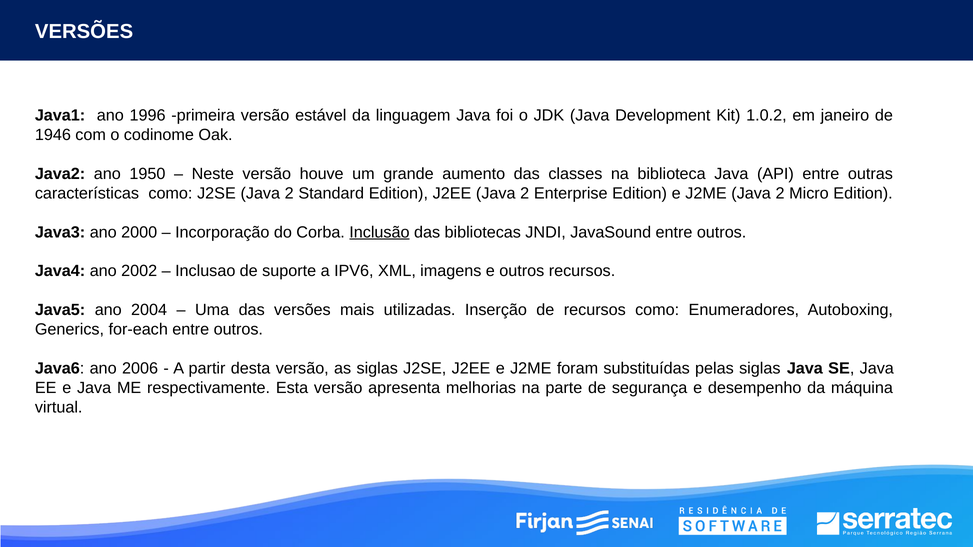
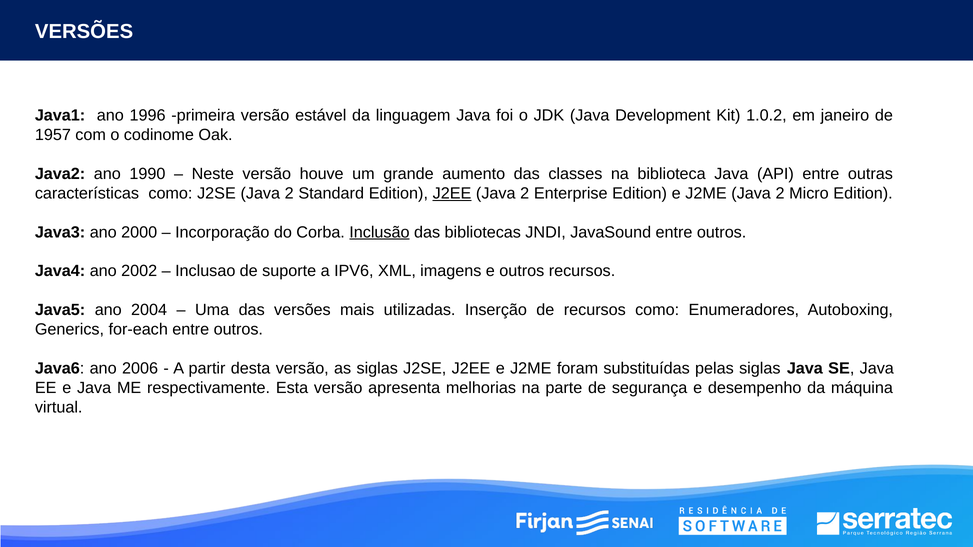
1946: 1946 -> 1957 (53, 135)
1950: 1950 -> 1990 (147, 174)
J2EE underline: none -> present (452, 194)
